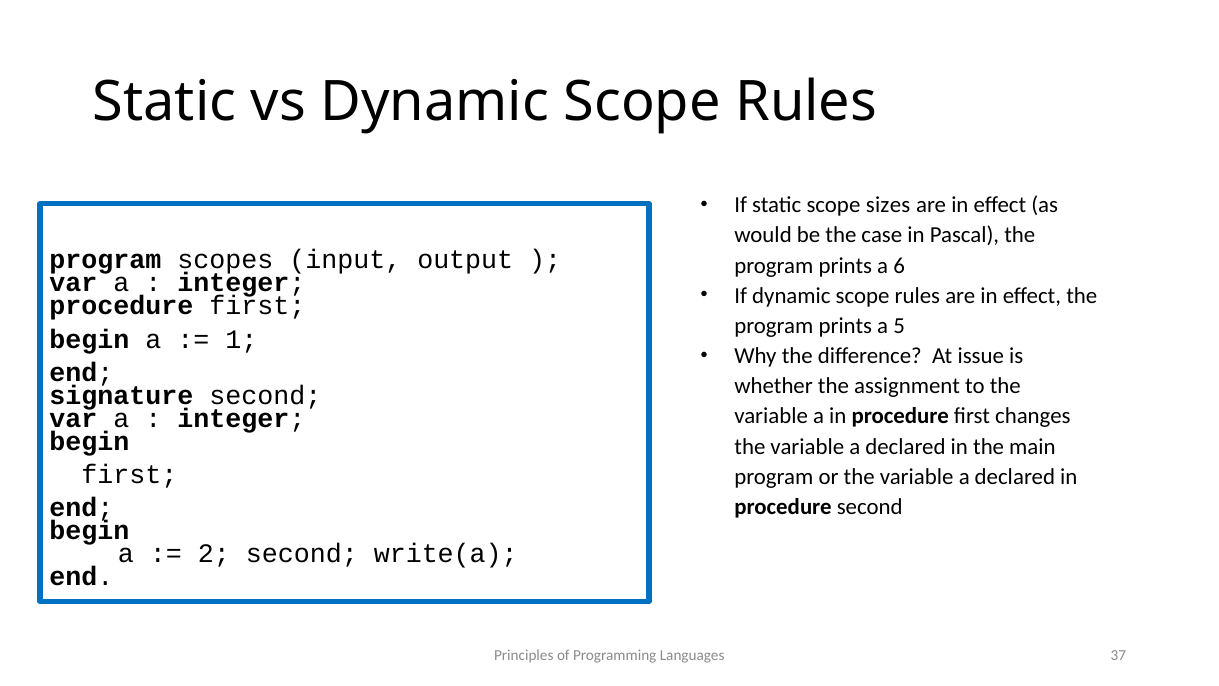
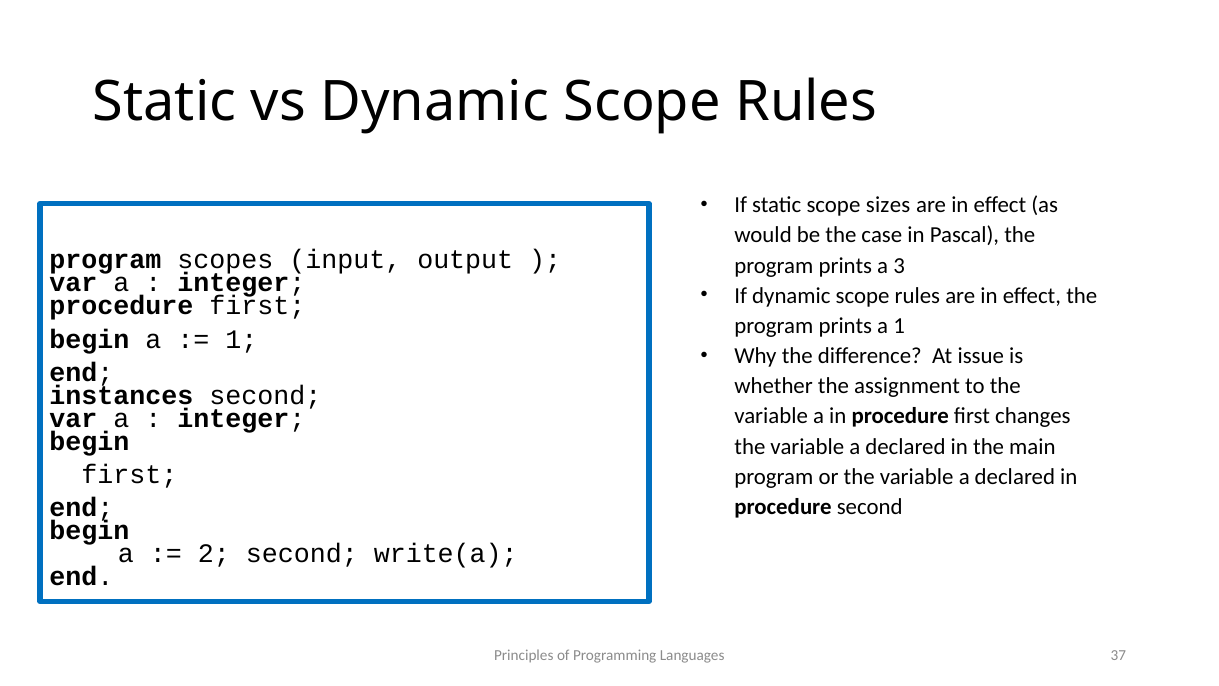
6: 6 -> 3 (899, 265)
a 5: 5 -> 1 (899, 326)
signature: signature -> instances (121, 395)
